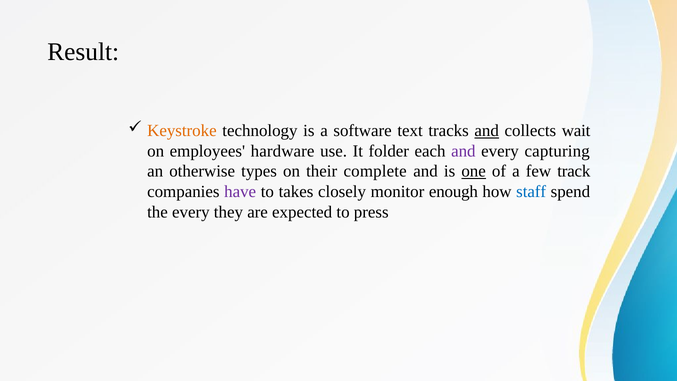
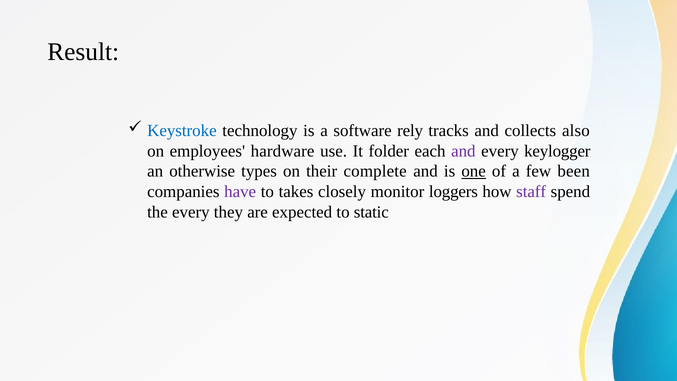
Keystroke colour: orange -> blue (182, 131)
text: text -> rely (410, 131)
and underline: present -> none (487, 131)
wait: wait -> also (576, 131)
capturing: capturing -> keylogger (557, 151)
track: track -> been (574, 171)
enough: enough -> loggers (453, 192)
staff colour: blue -> purple (531, 192)
press: press -> static (371, 212)
